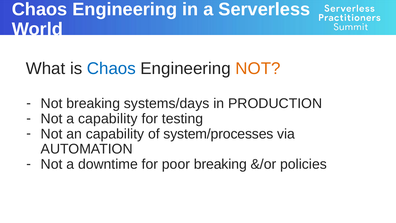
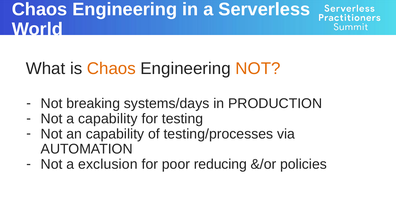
Chaos colour: blue -> orange (111, 68)
system/processes: system/processes -> testing/processes (218, 134)
downtime: downtime -> exclusion (108, 164)
poor breaking: breaking -> reducing (220, 164)
